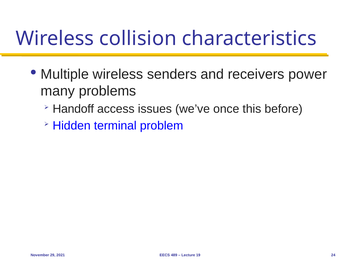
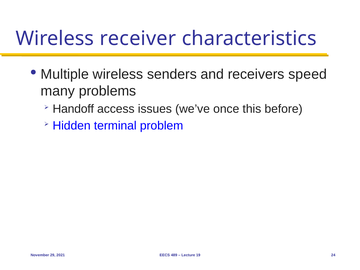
collision: collision -> receiver (138, 39)
power: power -> speed (308, 74)
